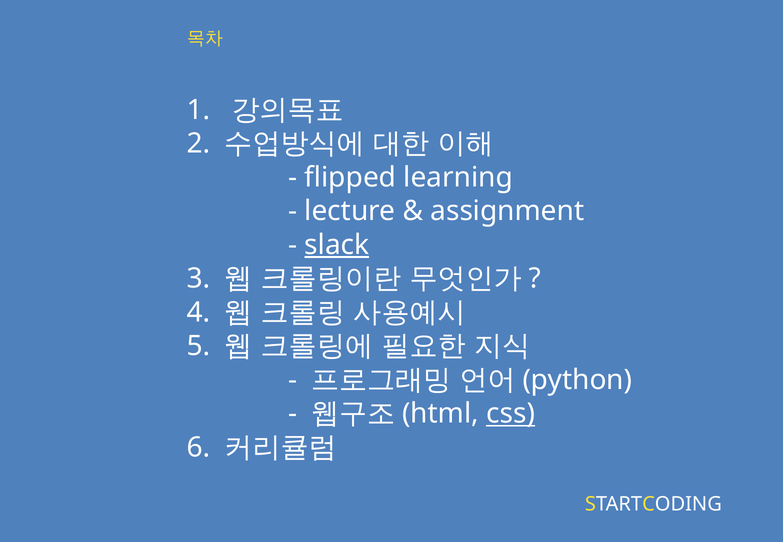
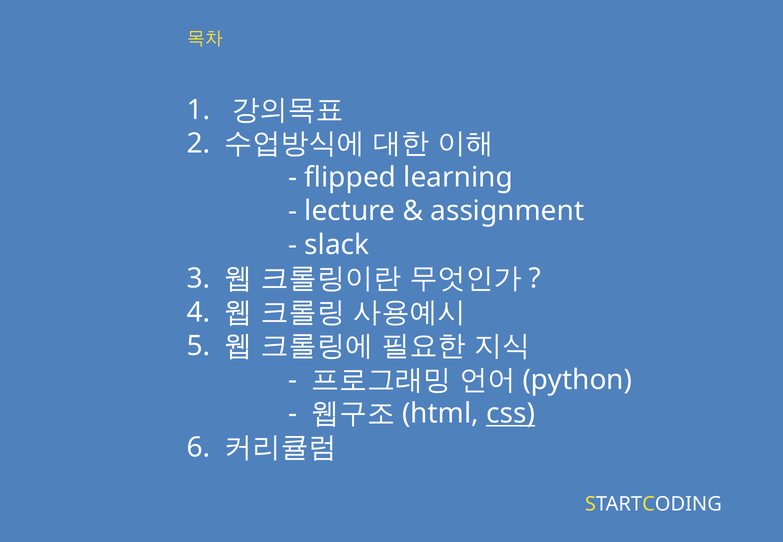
slack underline: present -> none (337, 245)
